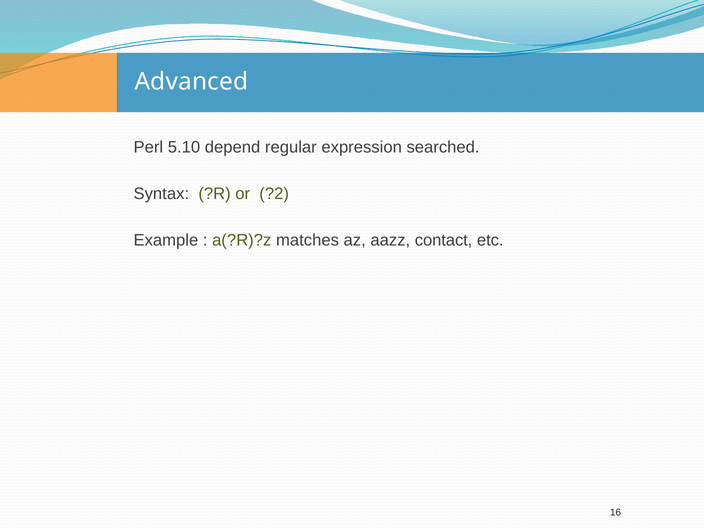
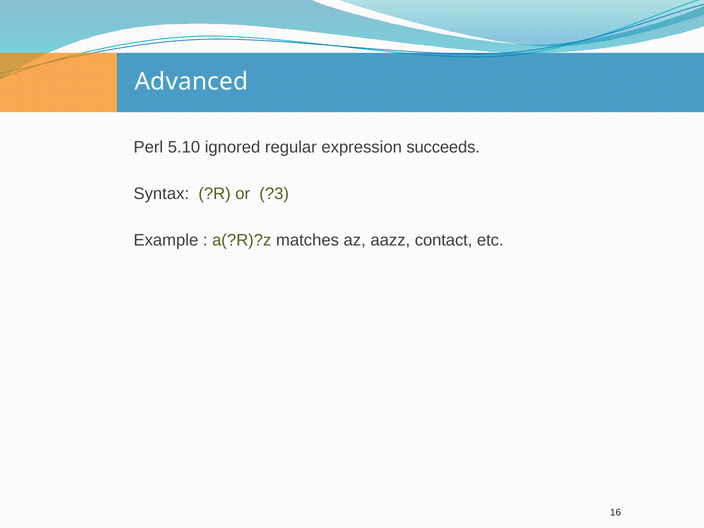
depend: depend -> ignored (233, 147)
searched: searched -> succeeds (443, 147)
?2: ?2 -> ?3 (274, 194)
